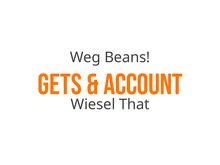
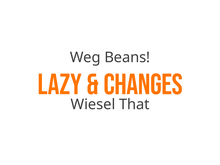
Gets: Gets -> Lazy (60, 85)
Account: Account -> Changes (143, 85)
